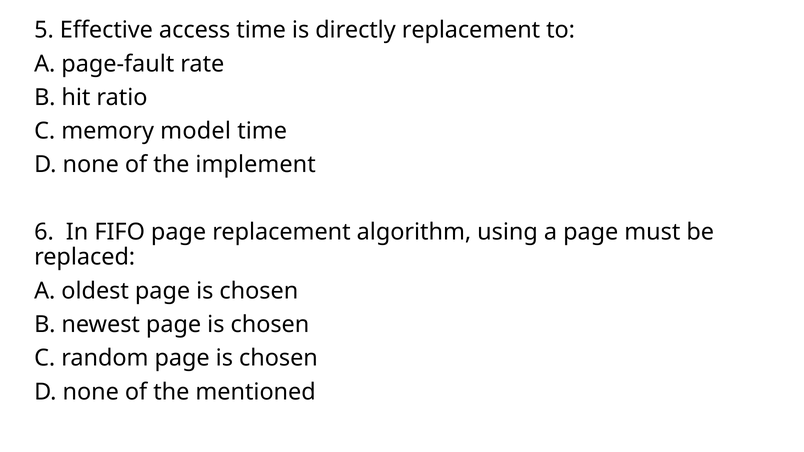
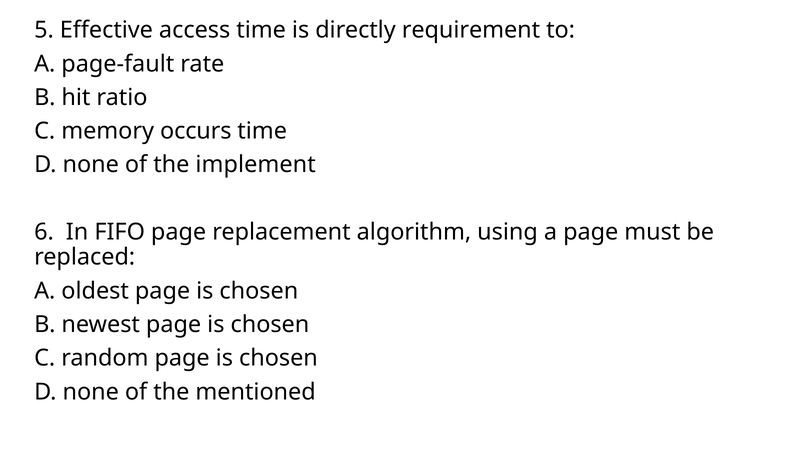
directly replacement: replacement -> requirement (471, 30)
model: model -> occurs (196, 131)
